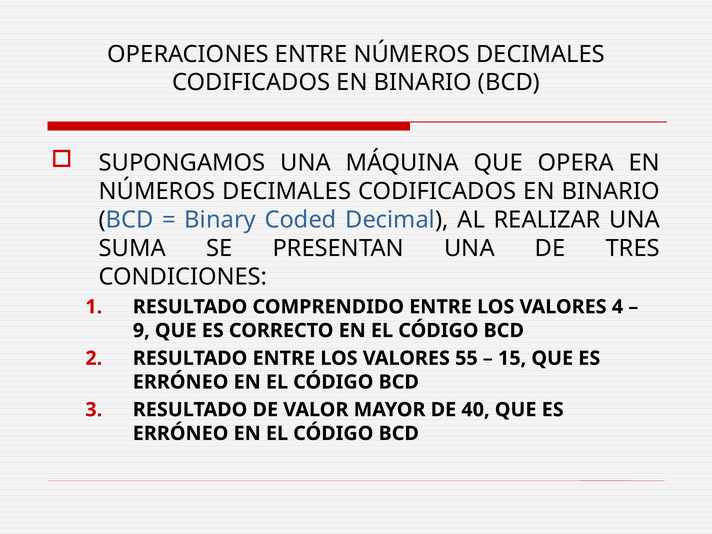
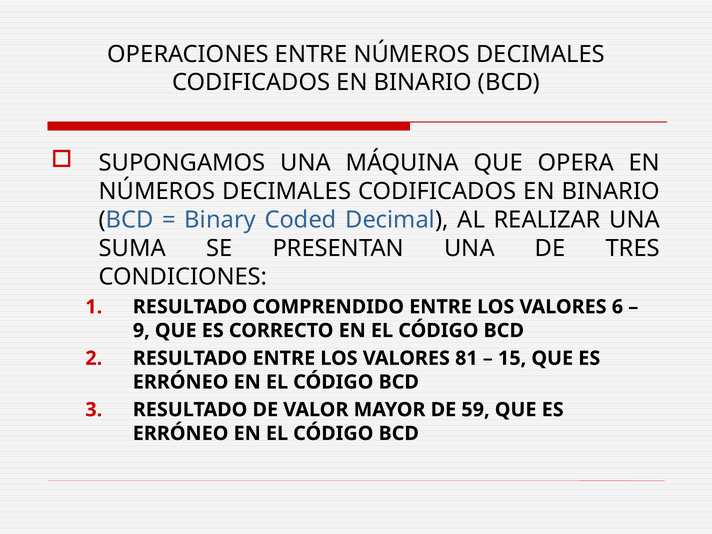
4: 4 -> 6 (617, 307)
55: 55 -> 81 (466, 358)
40: 40 -> 59 (475, 410)
